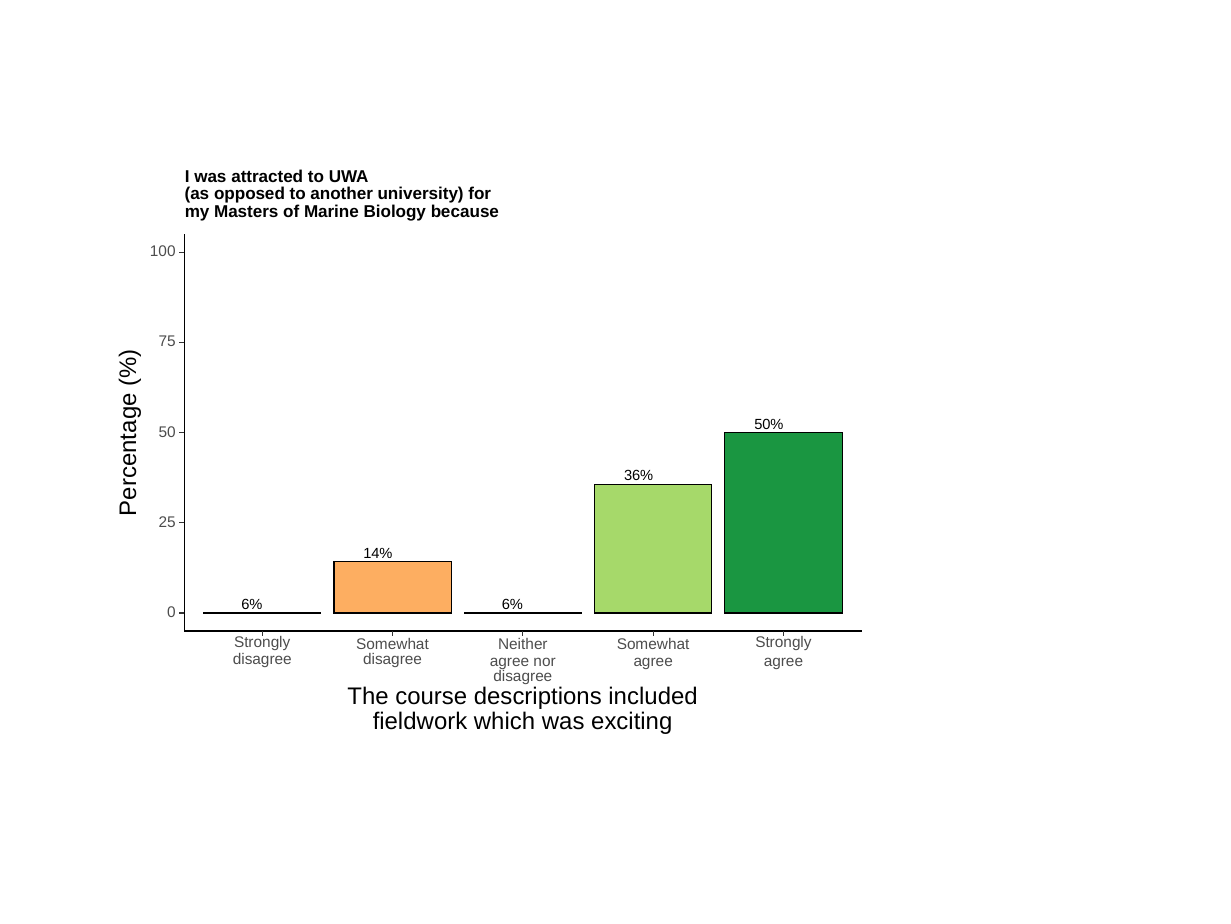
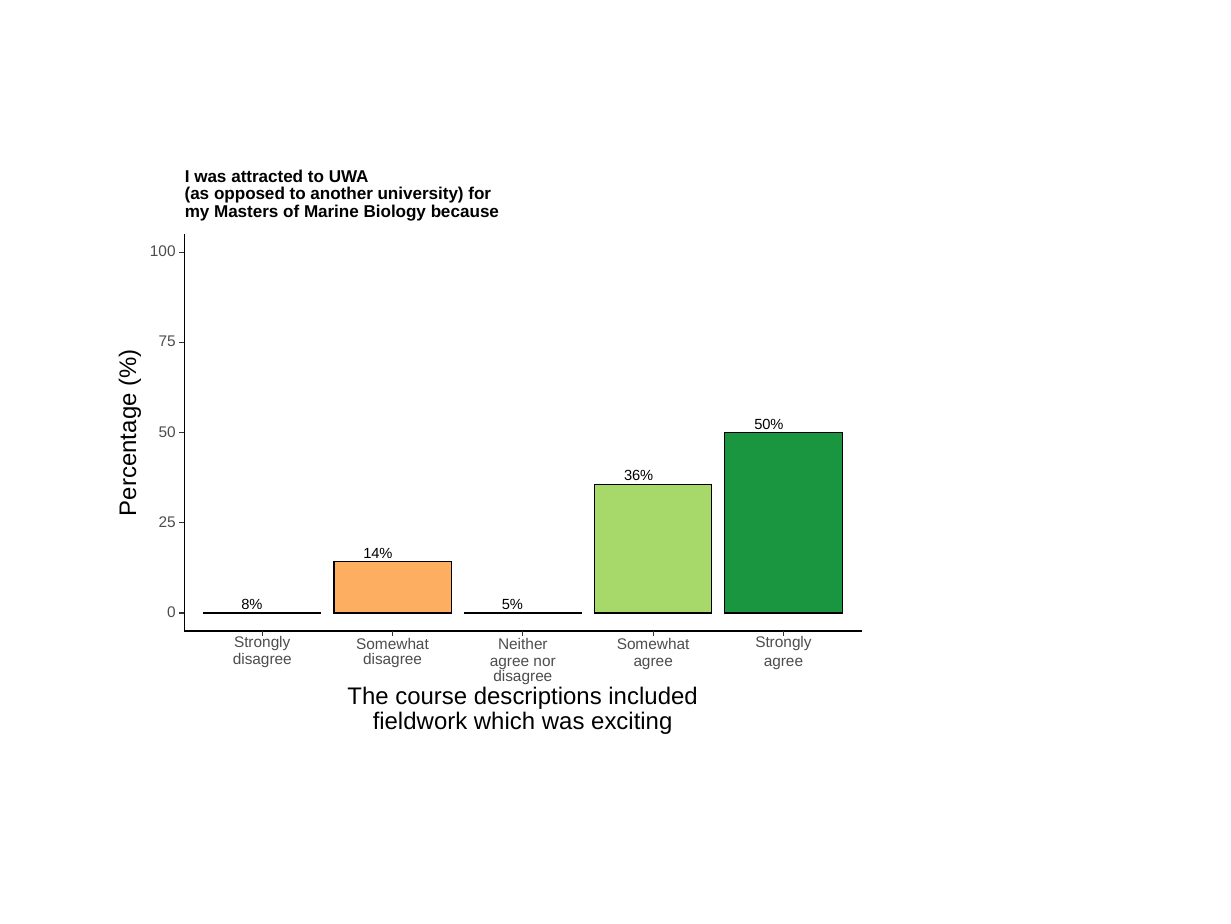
6%: 6% -> 8% (252, 604)
6%: 6% -> 5% (512, 604)
